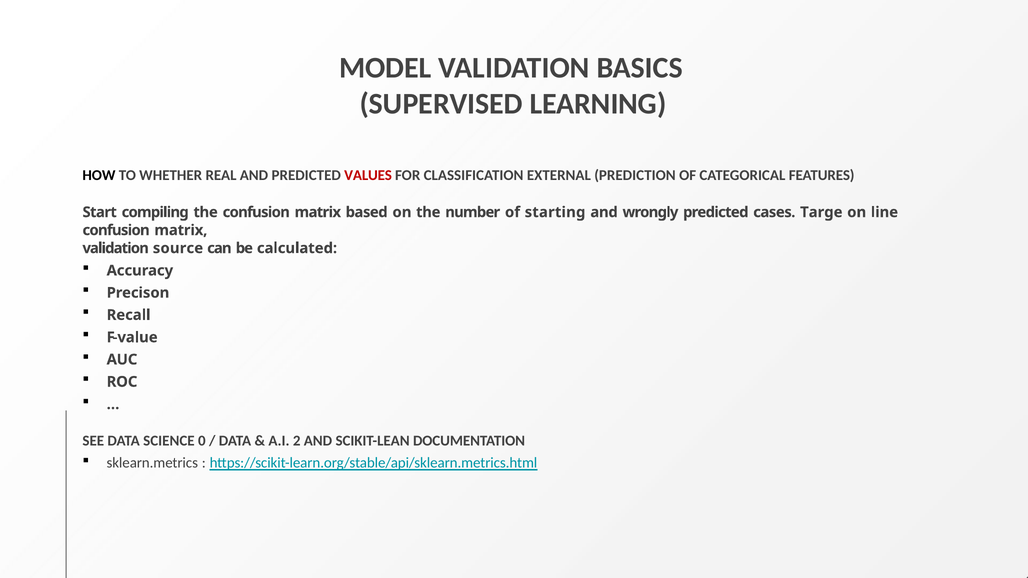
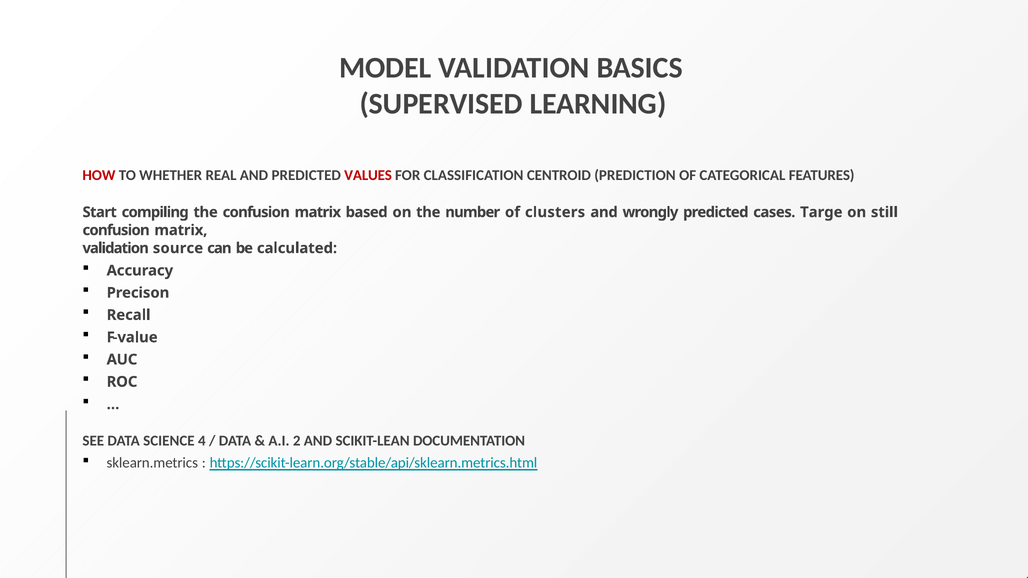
HOW colour: black -> red (99, 176)
EXTERNAL: EXTERNAL -> CENTROID (559, 176)
starting: starting -> clusters (555, 212)
line: line -> still (884, 212)
0: 0 -> 4 (202, 441)
